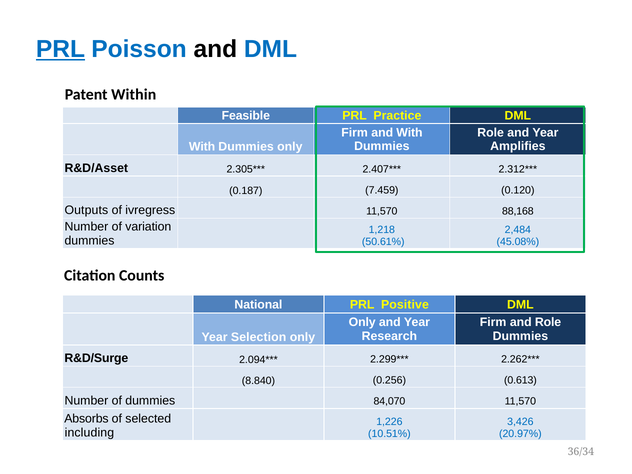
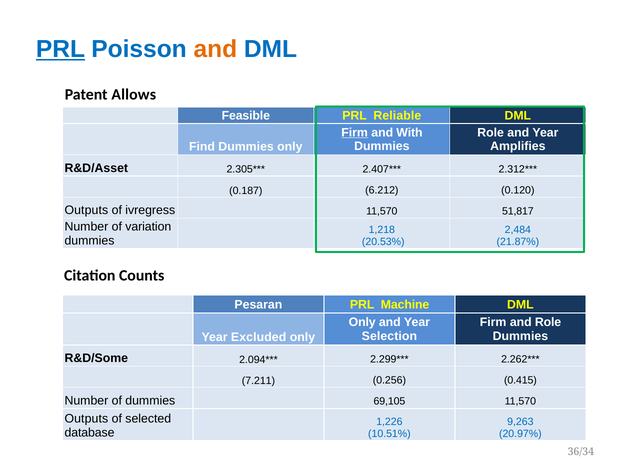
and colour: black -> orange (215, 49)
Within: Within -> Allows (134, 95)
Practice: Practice -> Reliable (397, 116)
Firm underline: none -> present (355, 132)
With: With -> Find (202, 147)
7.459: 7.459 -> 6.212 (382, 190)
88,168: 88,168 -> 51,817 (518, 211)
50.61%: 50.61% -> 20.53% (383, 242)
45.08%: 45.08% -> 21.87% (518, 242)
National: National -> Pesaran (258, 305)
Positive: Positive -> Machine (405, 305)
Research: Research -> Selection (389, 336)
Selection: Selection -> Excluded (259, 337)
R&D/Surge: R&D/Surge -> R&D/Some (96, 358)
8.840: 8.840 -> 7.211 (258, 381)
0.613: 0.613 -> 0.415 (520, 380)
84,070: 84,070 -> 69,105 (389, 402)
Absorbs: Absorbs -> Outputs (86, 419)
3,426: 3,426 -> 9,263 (520, 422)
including: including -> database (90, 433)
